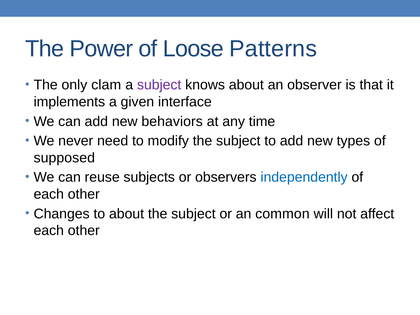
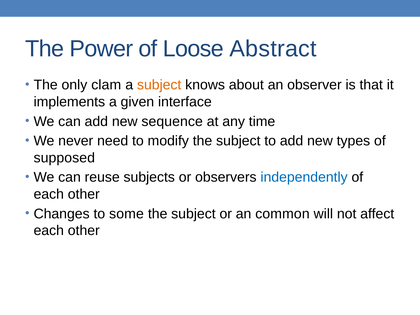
Patterns: Patterns -> Abstract (273, 49)
subject colour: purple -> orange (159, 85)
behaviors: behaviors -> sequence (172, 121)
to about: about -> some (126, 214)
